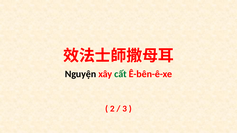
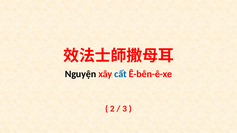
cất colour: green -> blue (120, 74)
